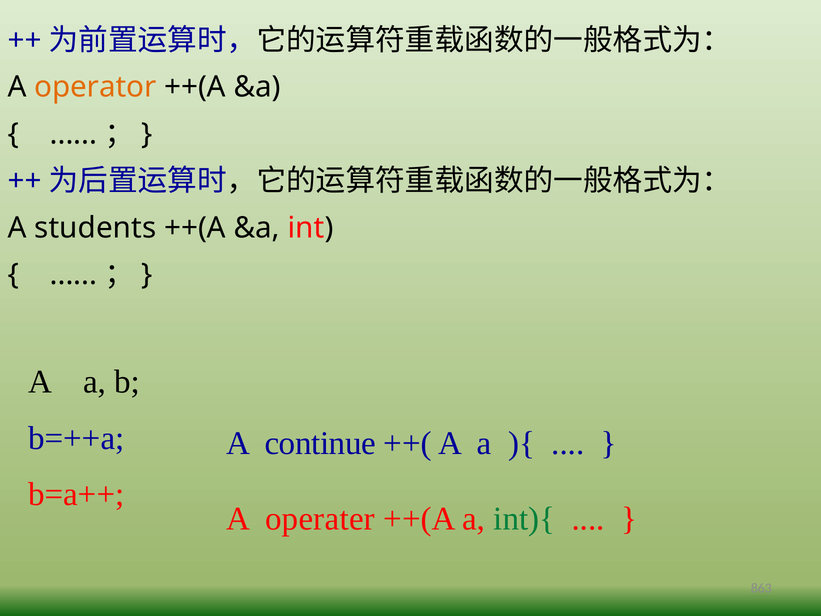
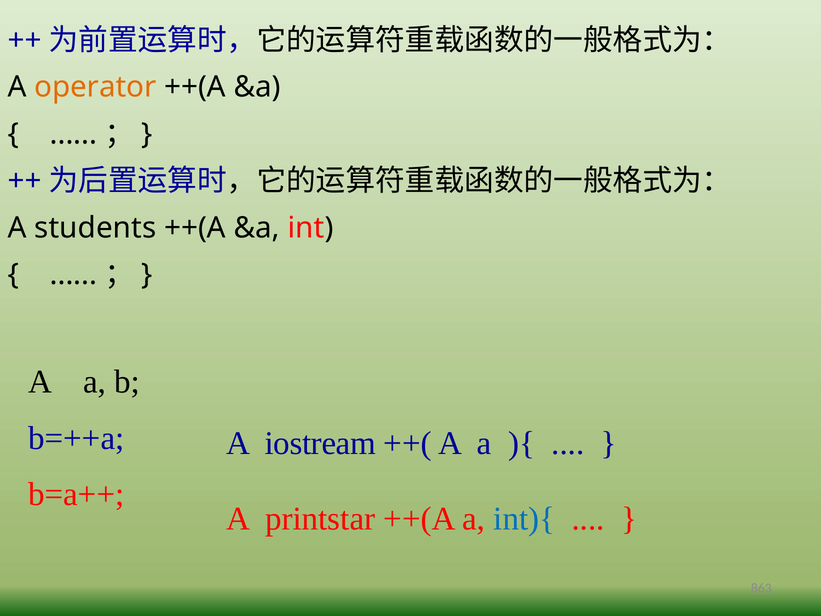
continue: continue -> iostream (320, 443)
operater: operater -> printstar (320, 519)
int){ colour: green -> blue (524, 519)
